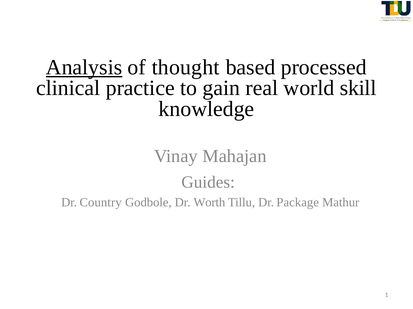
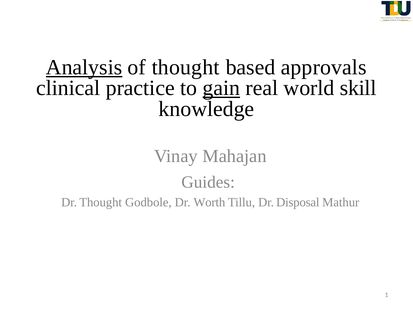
processed: processed -> approvals (324, 67)
gain underline: none -> present (221, 88)
Dr Country: Country -> Thought (101, 203)
Package: Package -> Disposal (298, 203)
